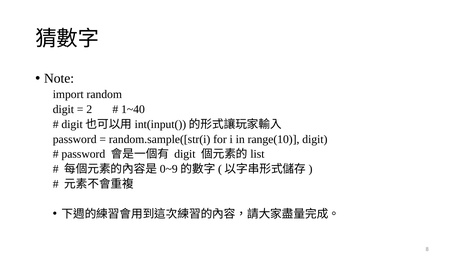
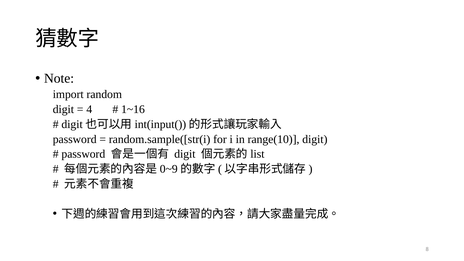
2: 2 -> 4 (89, 109)
1~40: 1~40 -> 1~16 (133, 109)
